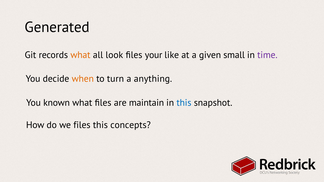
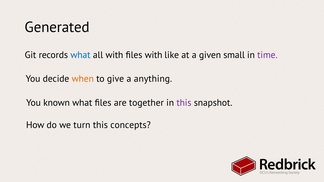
what colour: orange -> blue (80, 55)
all look: look -> with (114, 55)
files your: your -> with (154, 55)
turn: turn -> give (116, 79)
maintain: maintain -> together (146, 103)
this colour: blue -> purple (184, 103)
we files: files -> turn (82, 125)
